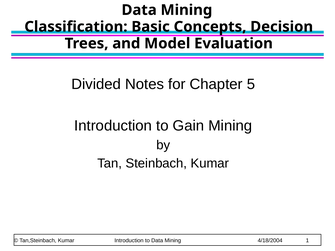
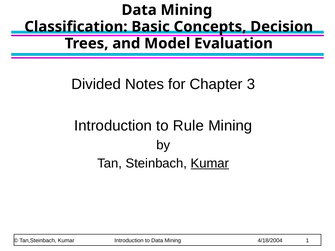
5: 5 -> 3 (251, 84)
Gain: Gain -> Rule (188, 126)
Kumar underline: none -> present (210, 163)
